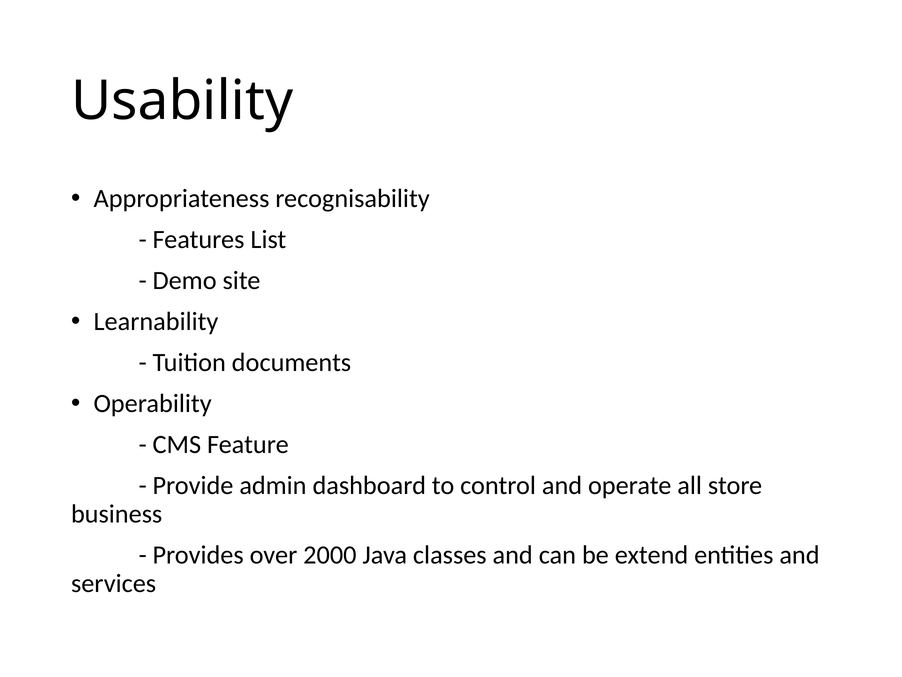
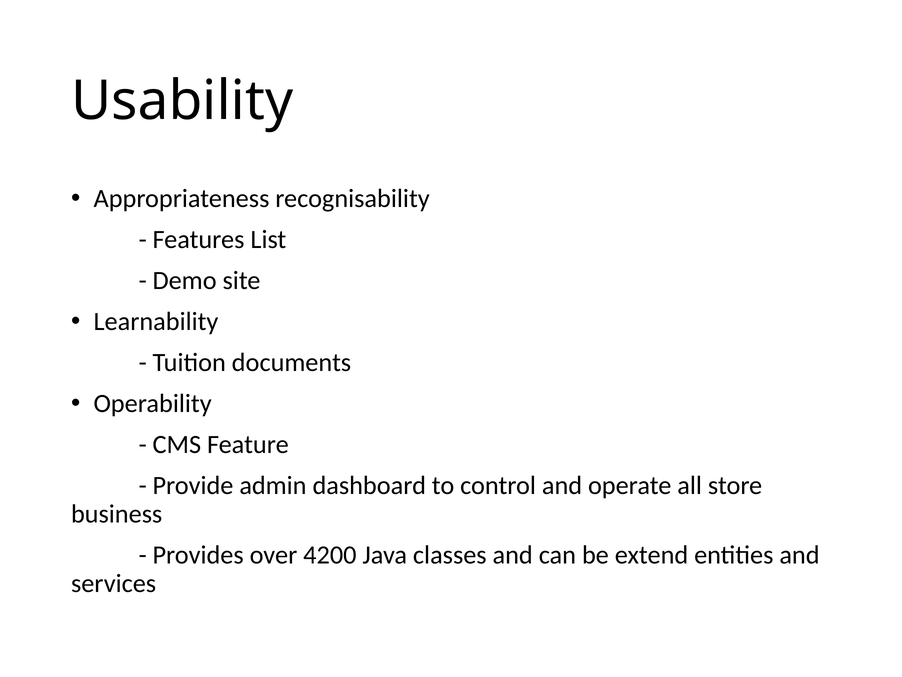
2000: 2000 -> 4200 (330, 555)
